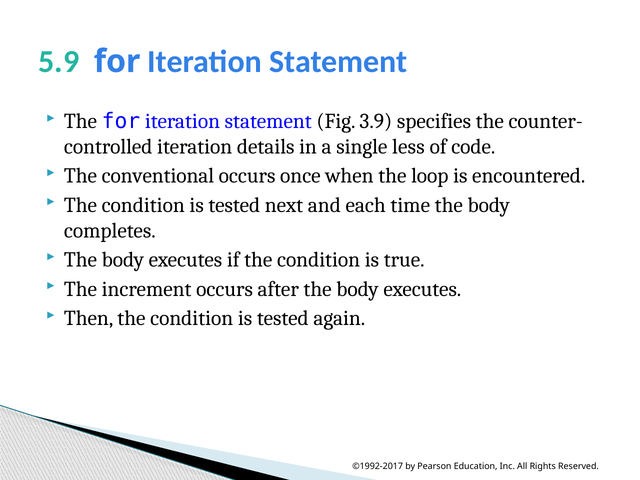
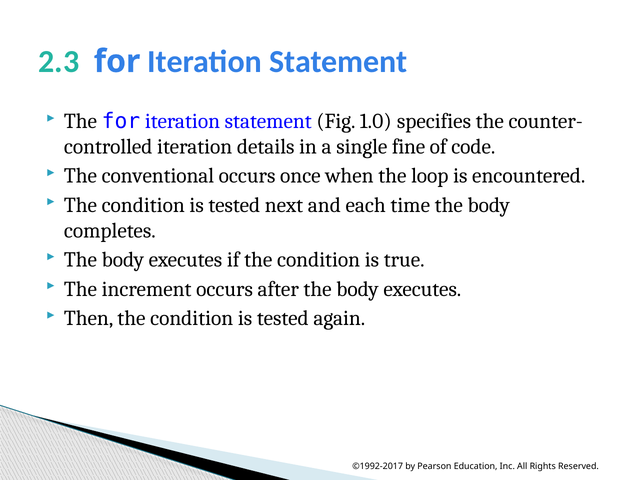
5.9: 5.9 -> 2.3 (59, 61)
3.9: 3.9 -> 1.0 (376, 121)
less: less -> fine (409, 147)
